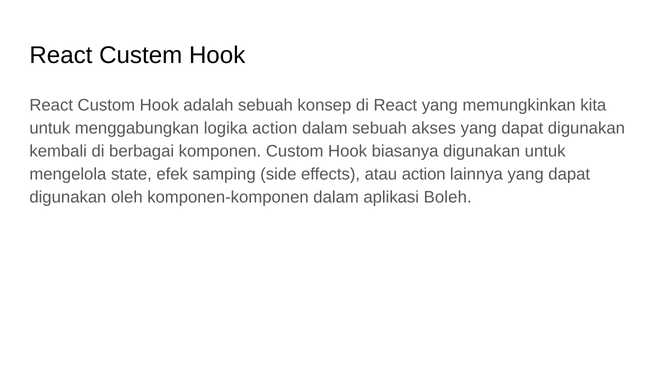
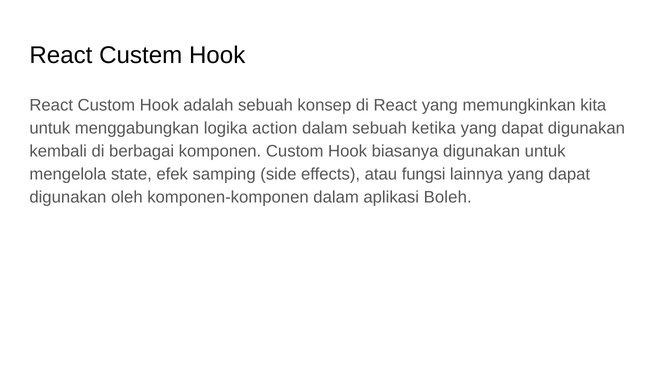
akses: akses -> ketika (434, 128)
atau action: action -> fungsi (424, 174)
